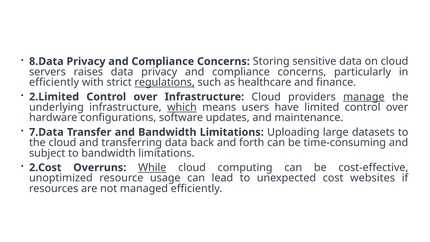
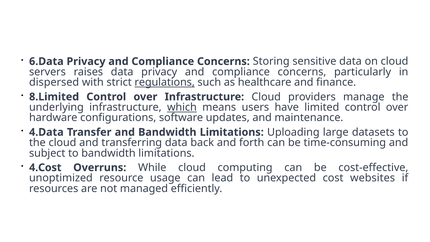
8.Data: 8.Data -> 6.Data (46, 61)
efficiently: efficiently -> dispersed (54, 82)
2.Limited: 2.Limited -> 8.Limited (54, 97)
manage underline: present -> none (364, 97)
7.Data: 7.Data -> 4.Data (46, 132)
2.Cost: 2.Cost -> 4.Cost (45, 168)
While underline: present -> none (152, 168)
